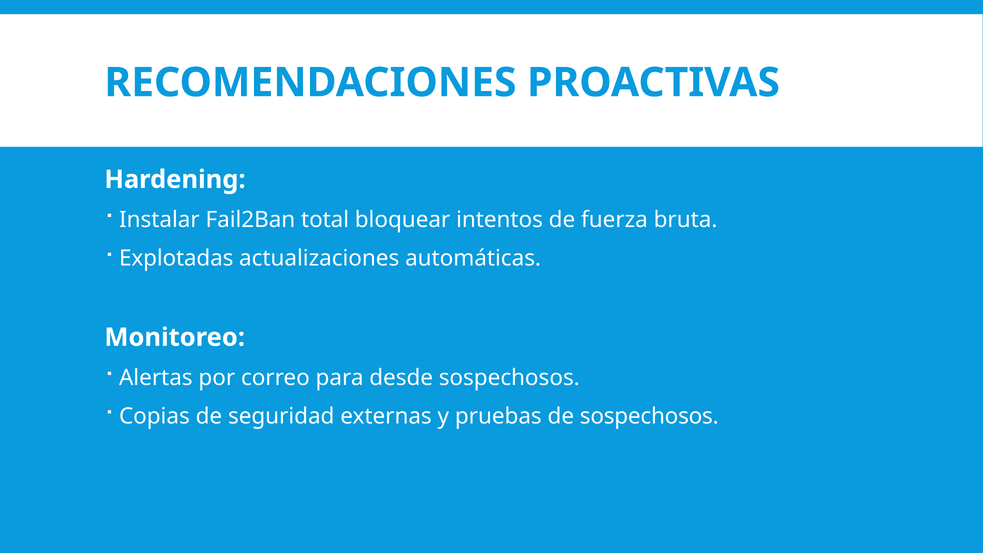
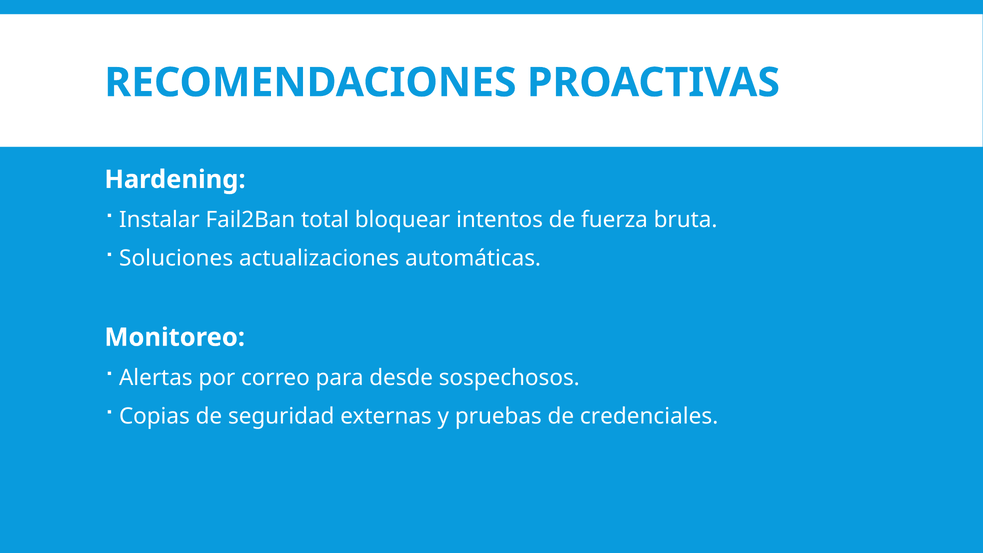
Explotadas: Explotadas -> Soluciones (176, 258)
de sospechosos: sospechosos -> credenciales (649, 416)
